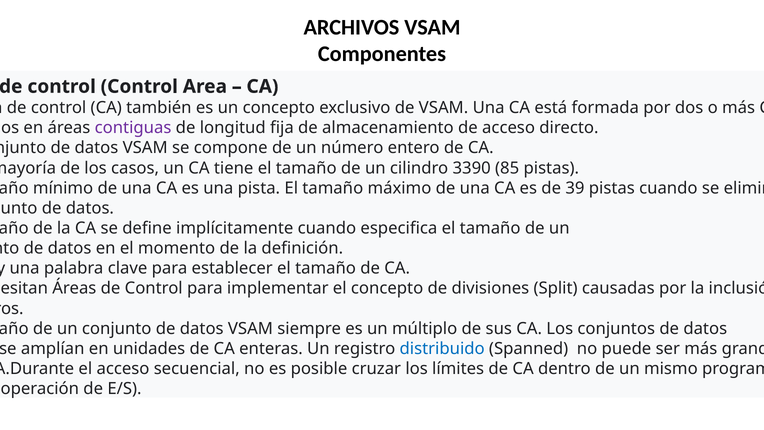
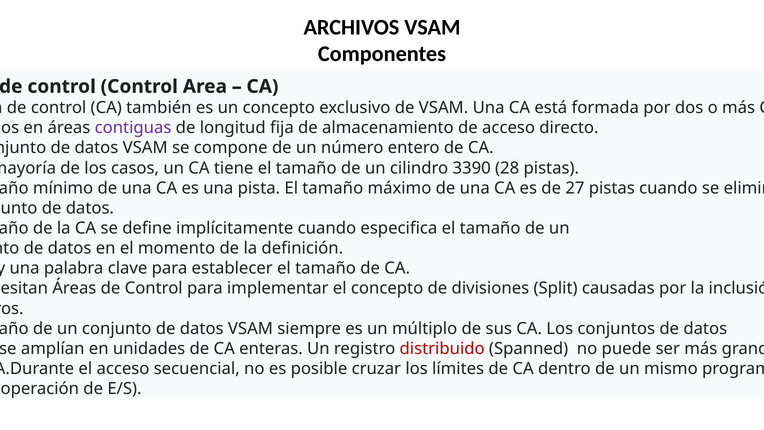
85: 85 -> 28 (507, 168)
39: 39 -> 27 (575, 188)
distribuido colour: blue -> red (442, 348)
